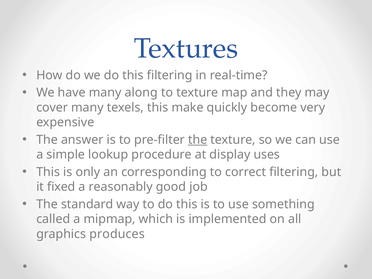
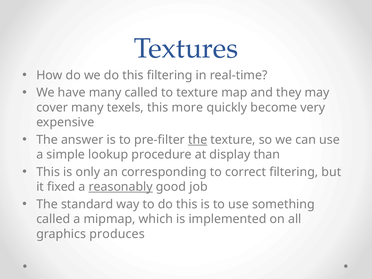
many along: along -> called (141, 93)
make: make -> more (187, 108)
uses: uses -> than (267, 155)
reasonably underline: none -> present (121, 187)
